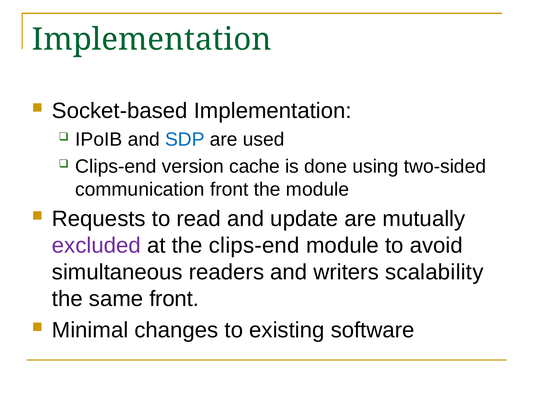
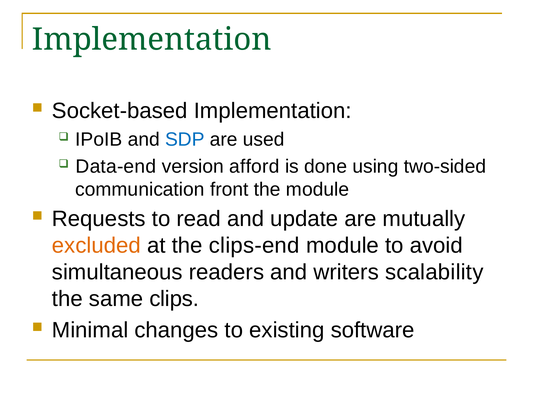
Clips-end: Clips-end -> Data-end (116, 166)
cache: cache -> afford (254, 166)
excluded colour: purple -> orange (96, 245)
same front: front -> clips (174, 299)
